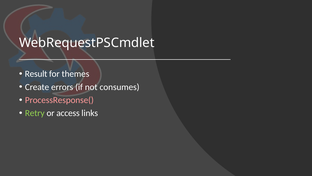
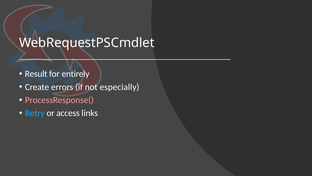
themes: themes -> entirely (76, 74)
consumes: consumes -> especially (119, 87)
Retry colour: light green -> light blue (35, 113)
